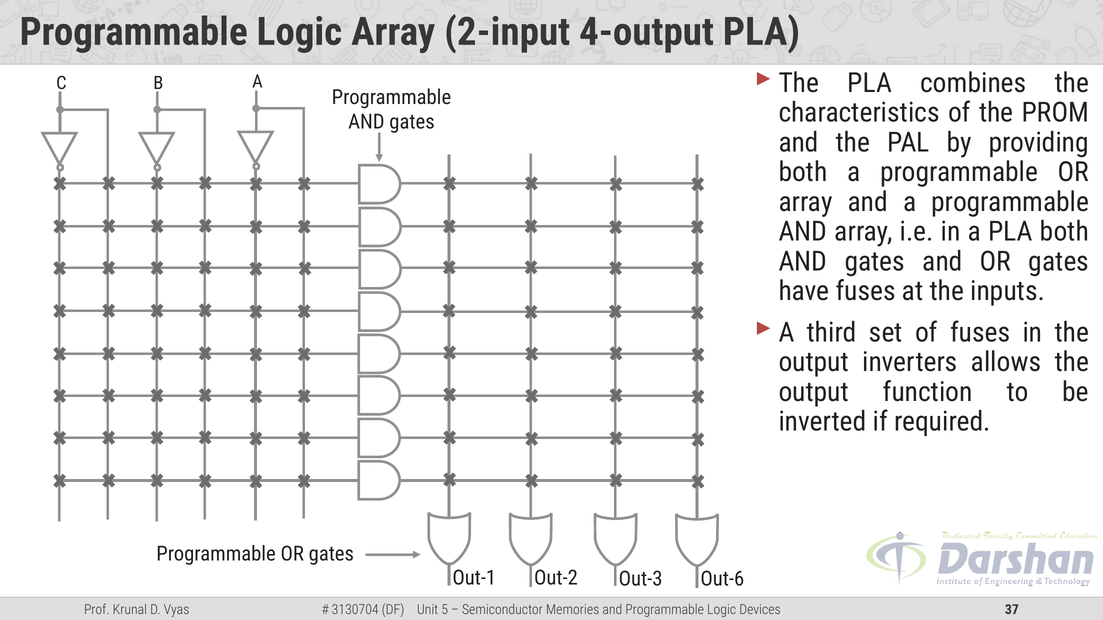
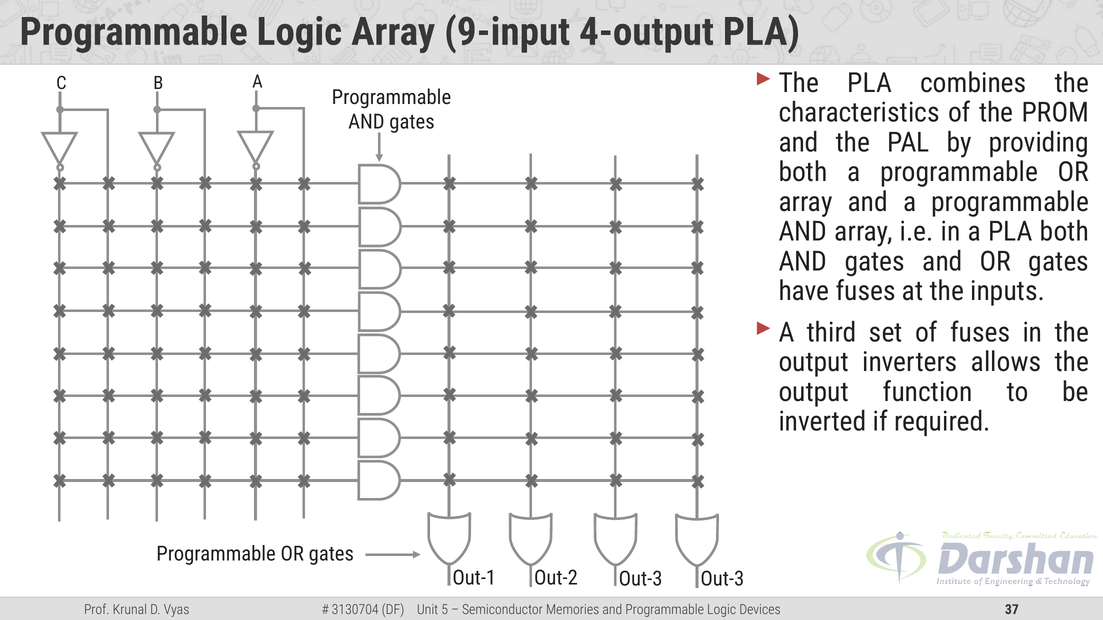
2-input: 2-input -> 9-input (507, 32)
Out-3 Out-6: Out-6 -> Out-3 (722, 579)
